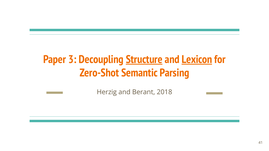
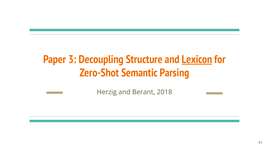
Structure underline: present -> none (144, 60)
